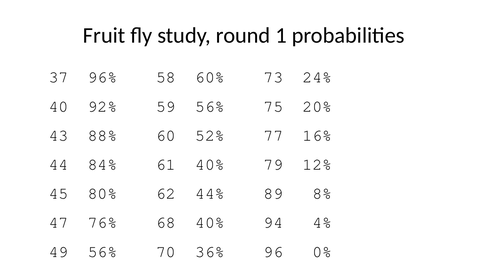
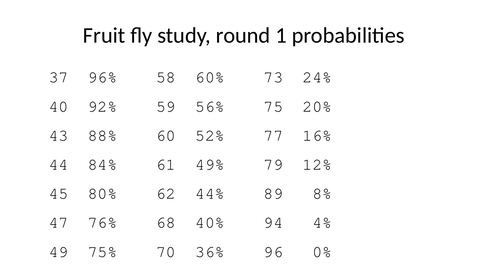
61 40%: 40% -> 49% (210, 165)
49 56%: 56% -> 75% (103, 252)
